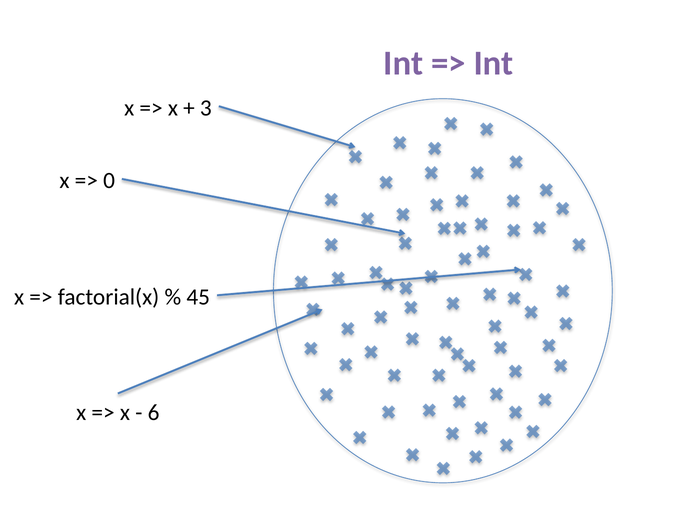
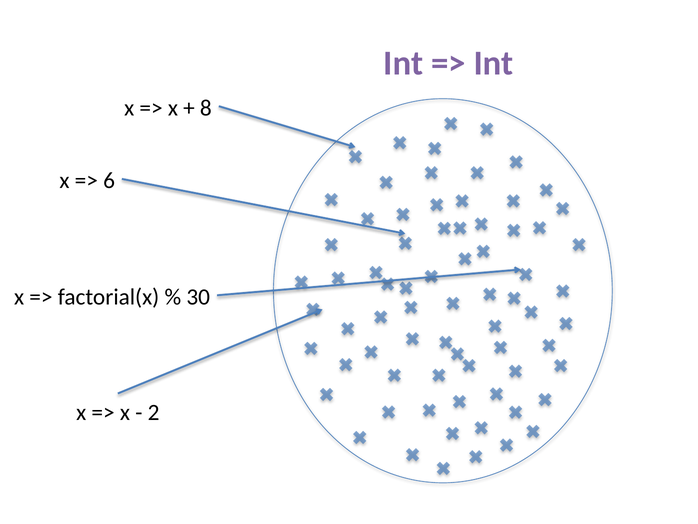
3: 3 -> 8 (206, 108)
0: 0 -> 6 (109, 180)
45: 45 -> 30 (198, 297)
6: 6 -> 2 (154, 412)
